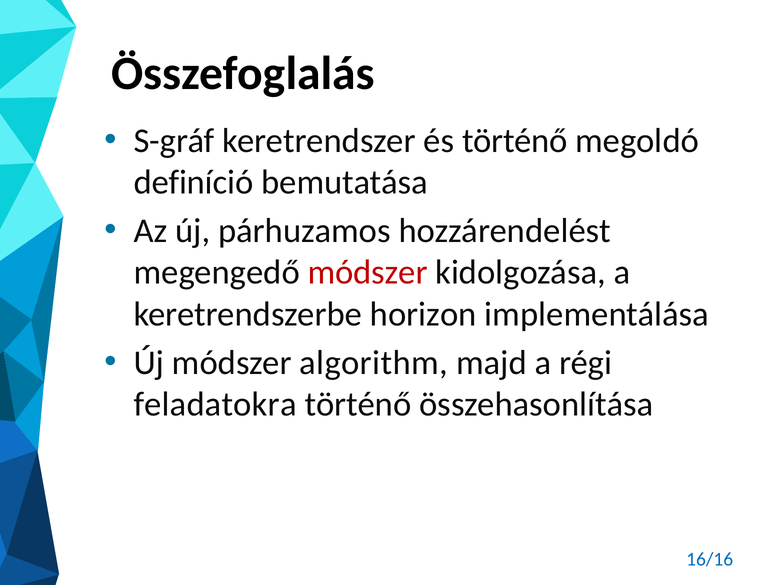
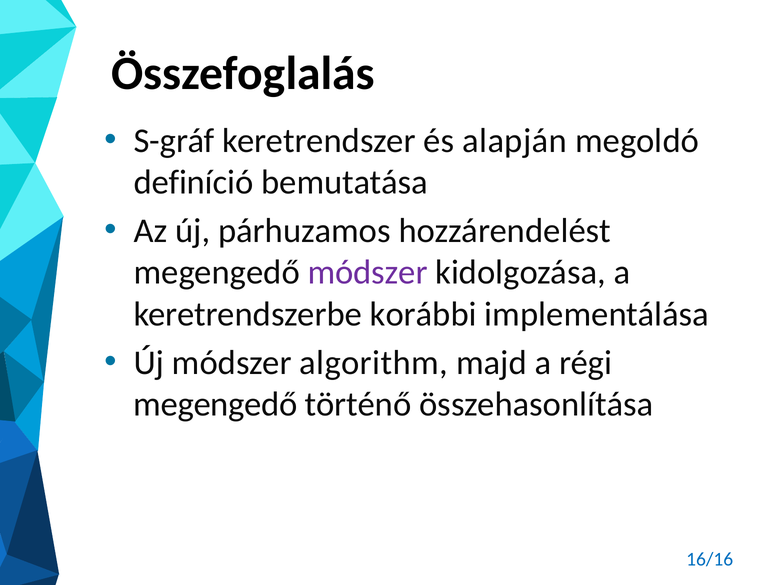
és történő: történő -> alapján (515, 141)
módszer colour: red -> purple (368, 272)
horizon: horizon -> korábbi (423, 314)
feladatokra: feladatokra -> megengedő (215, 404)
